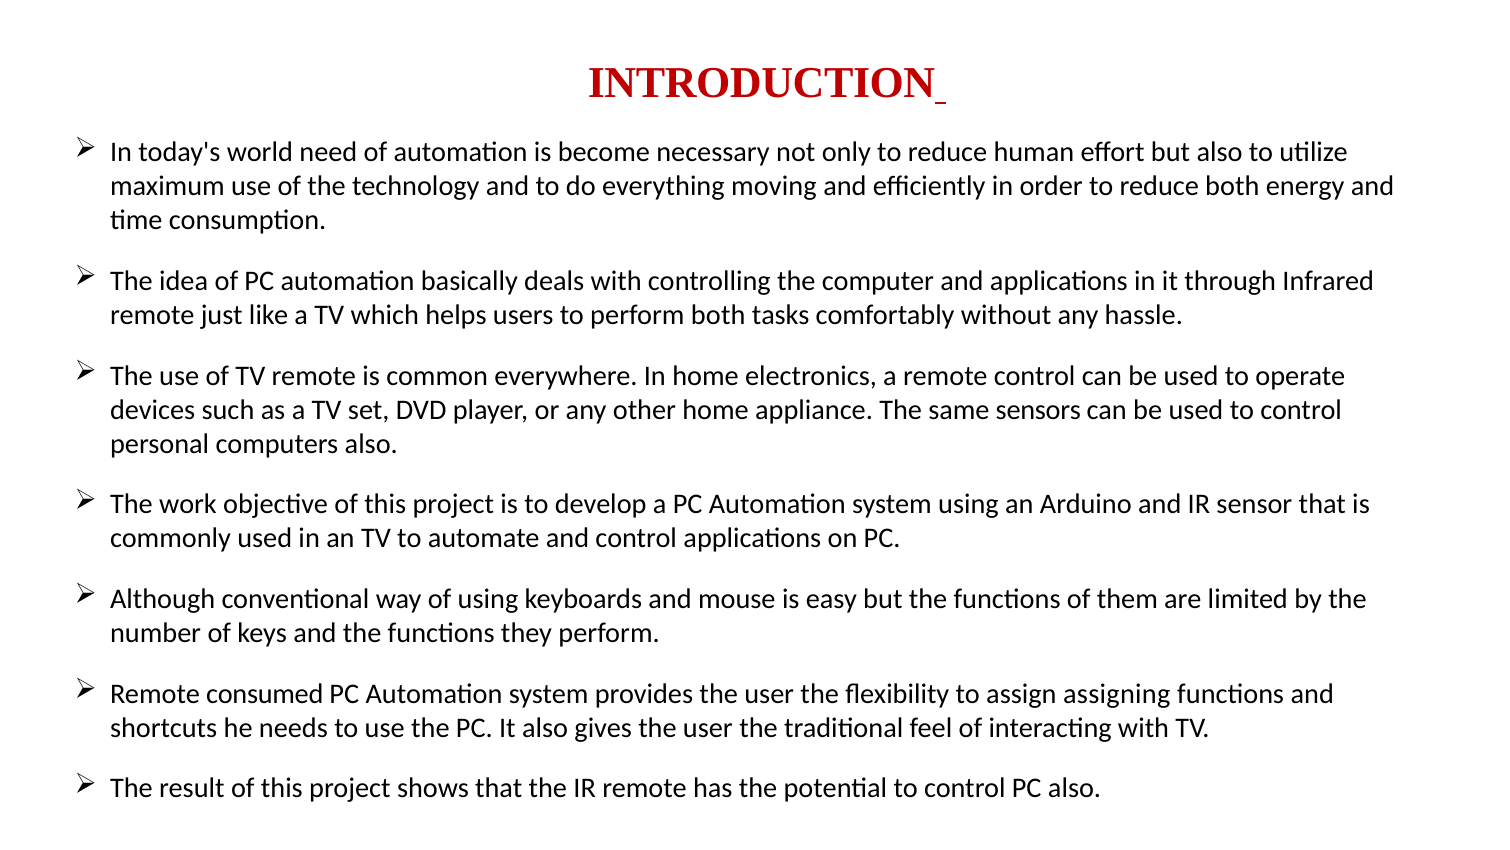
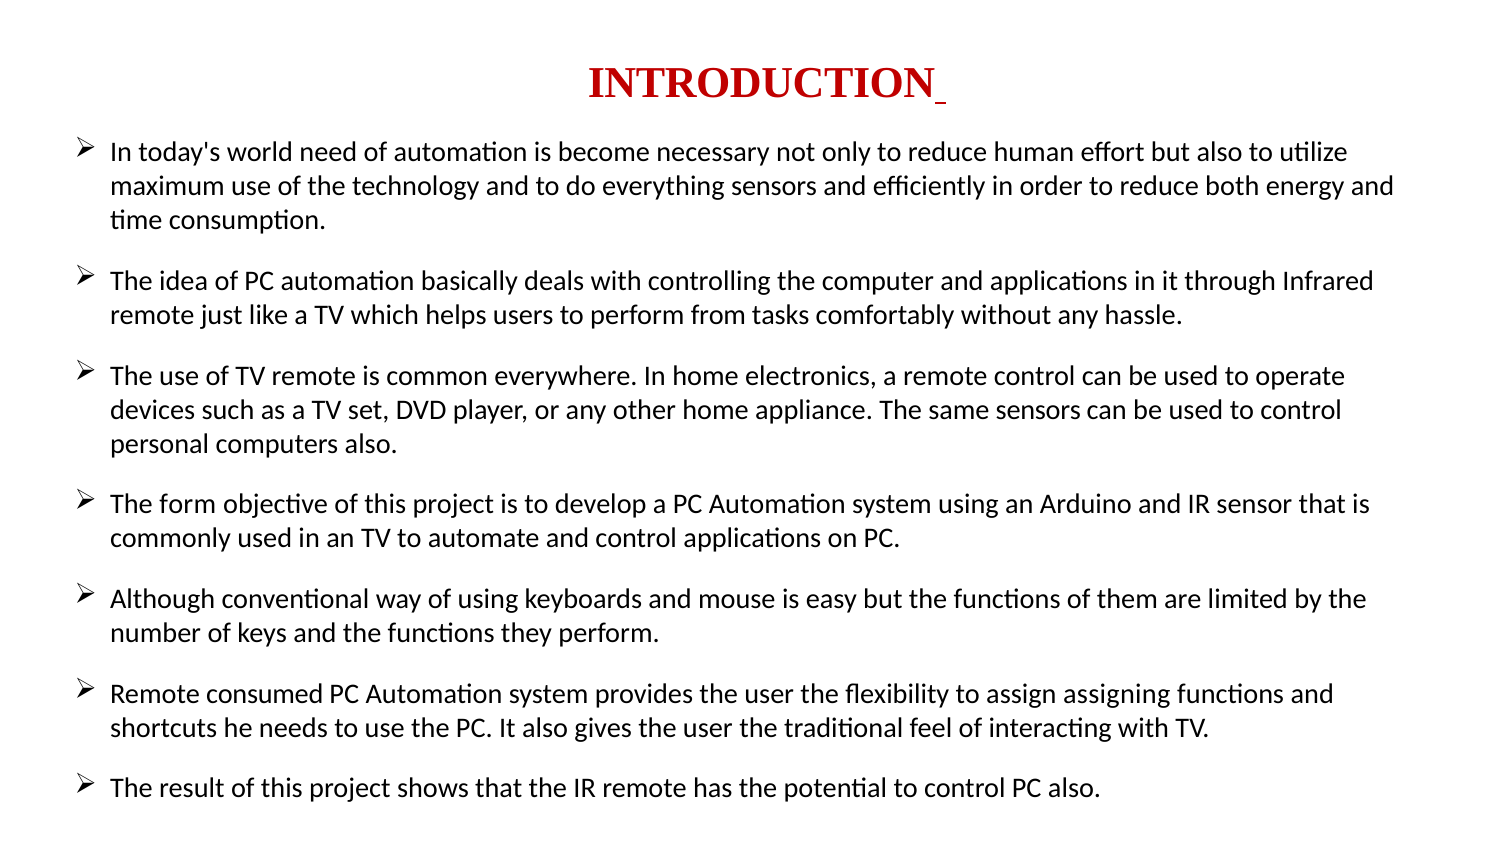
everything moving: moving -> sensors (774, 186)
perform both: both -> from (718, 315)
work: work -> form (188, 504)
